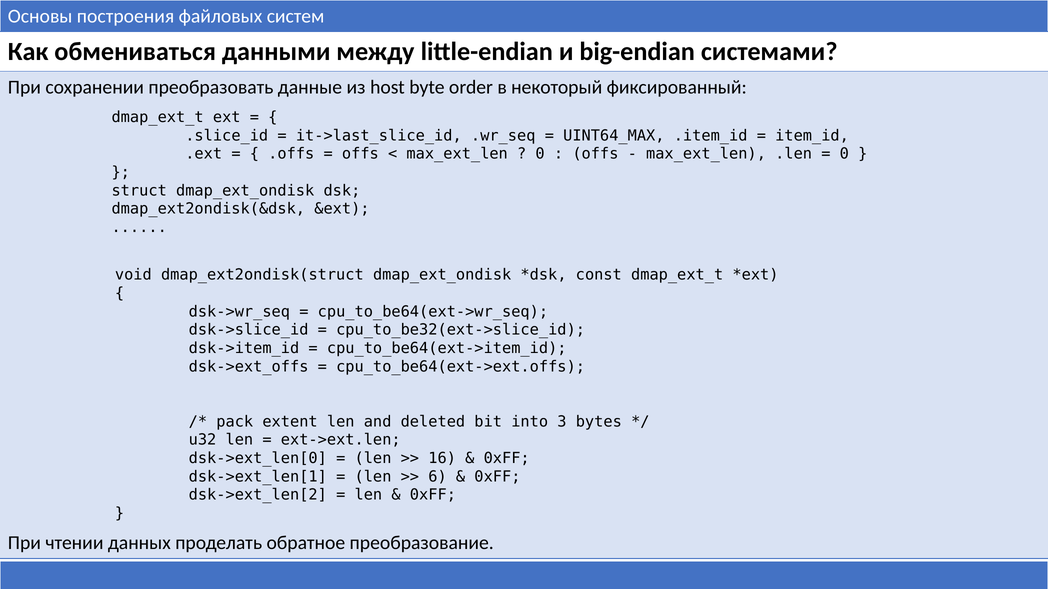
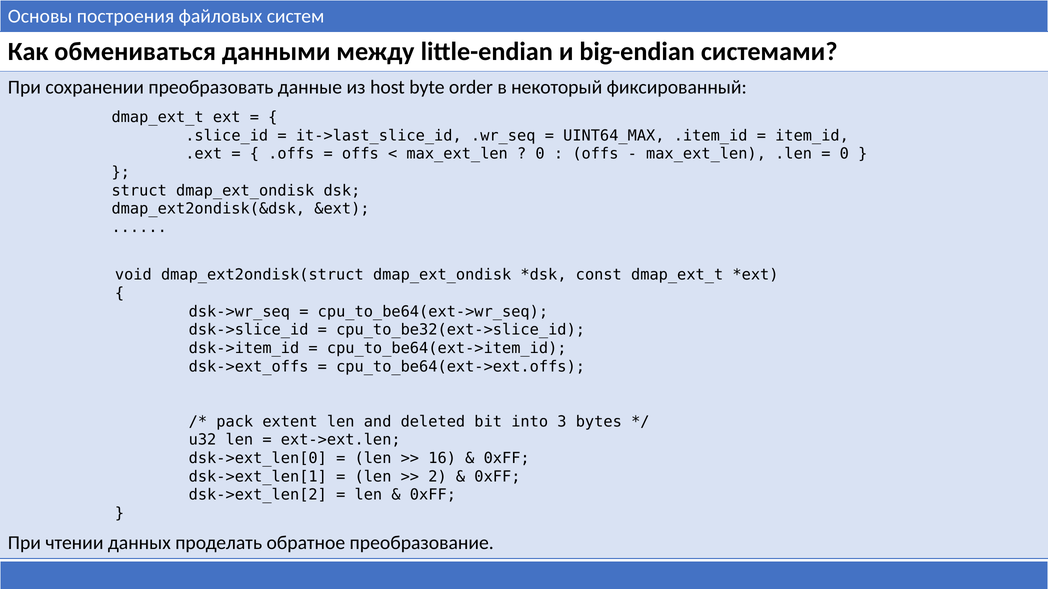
6: 6 -> 2 (438, 477)
